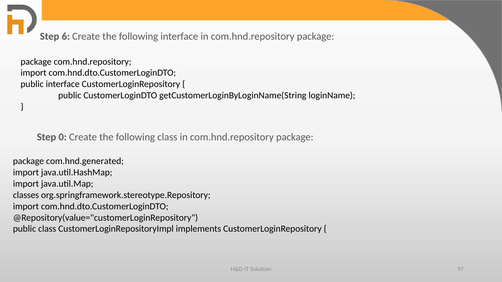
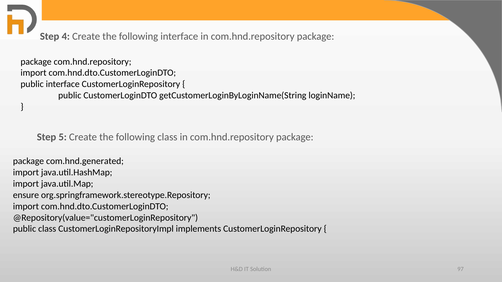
6: 6 -> 4 (66, 36)
0: 0 -> 5 (63, 137)
classes: classes -> ensure (26, 195)
